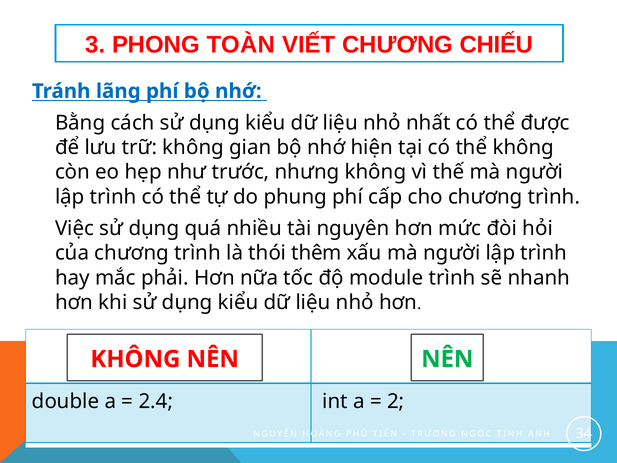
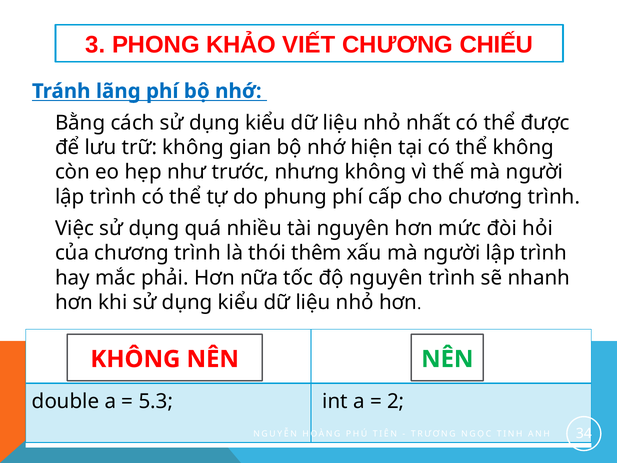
TOÀN: TOÀN -> KHẢO (241, 45)
độ module: module -> nguyên (386, 278)
2.4: 2.4 -> 5.3 (156, 401)
